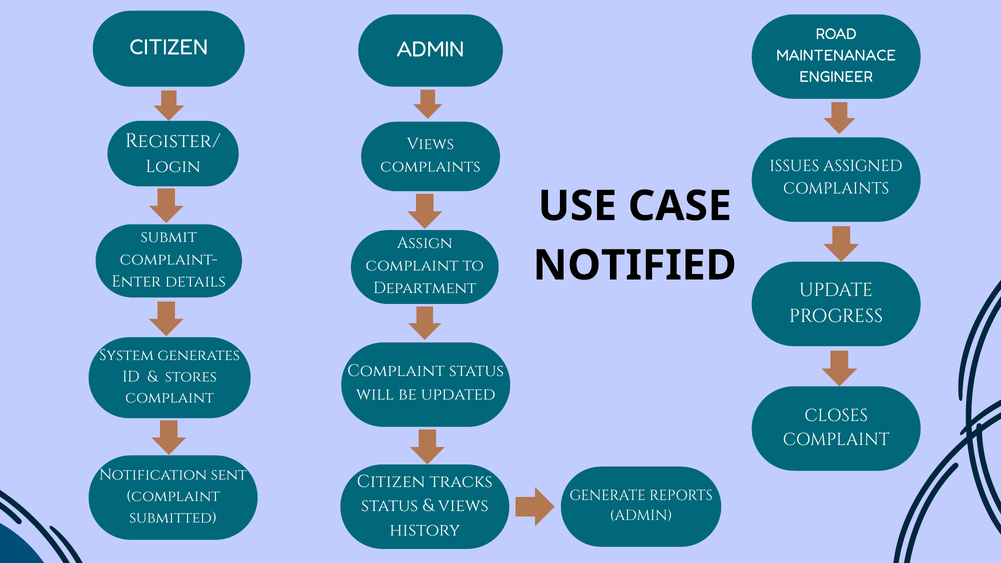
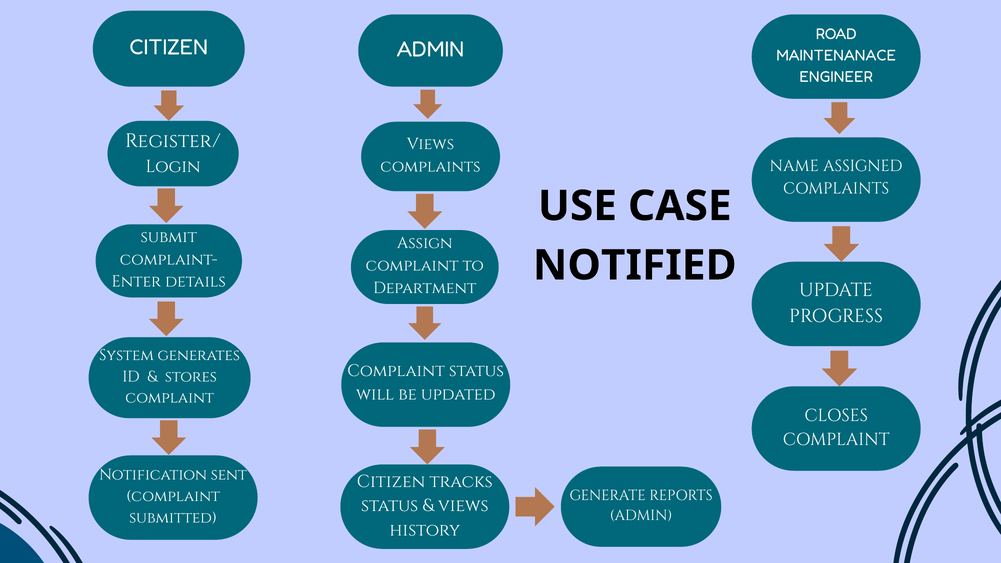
ISSUES: ISSUES -> NAME (794, 166)
